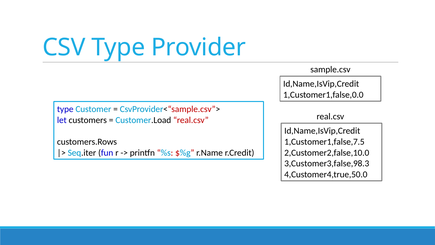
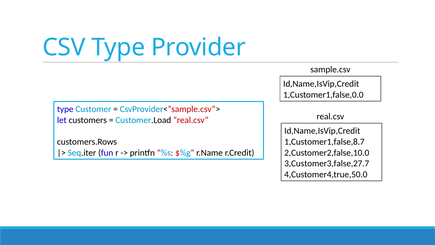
1,Customer1,false,7.5: 1,Customer1,false,7.5 -> 1,Customer1,false,8.7 (324, 142)
3,Customer3,false,98.3: 3,Customer3,false,98.3 -> 3,Customer3,false,27.7 (327, 163)
